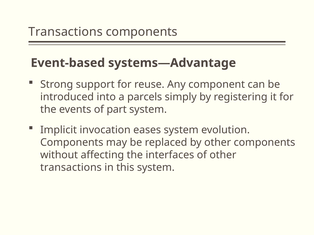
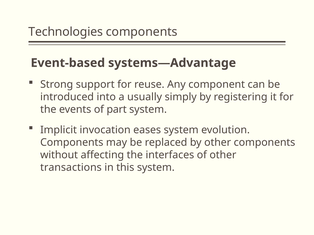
Transactions: Transactions -> Technologies (66, 32)
parcels: parcels -> usually (145, 97)
